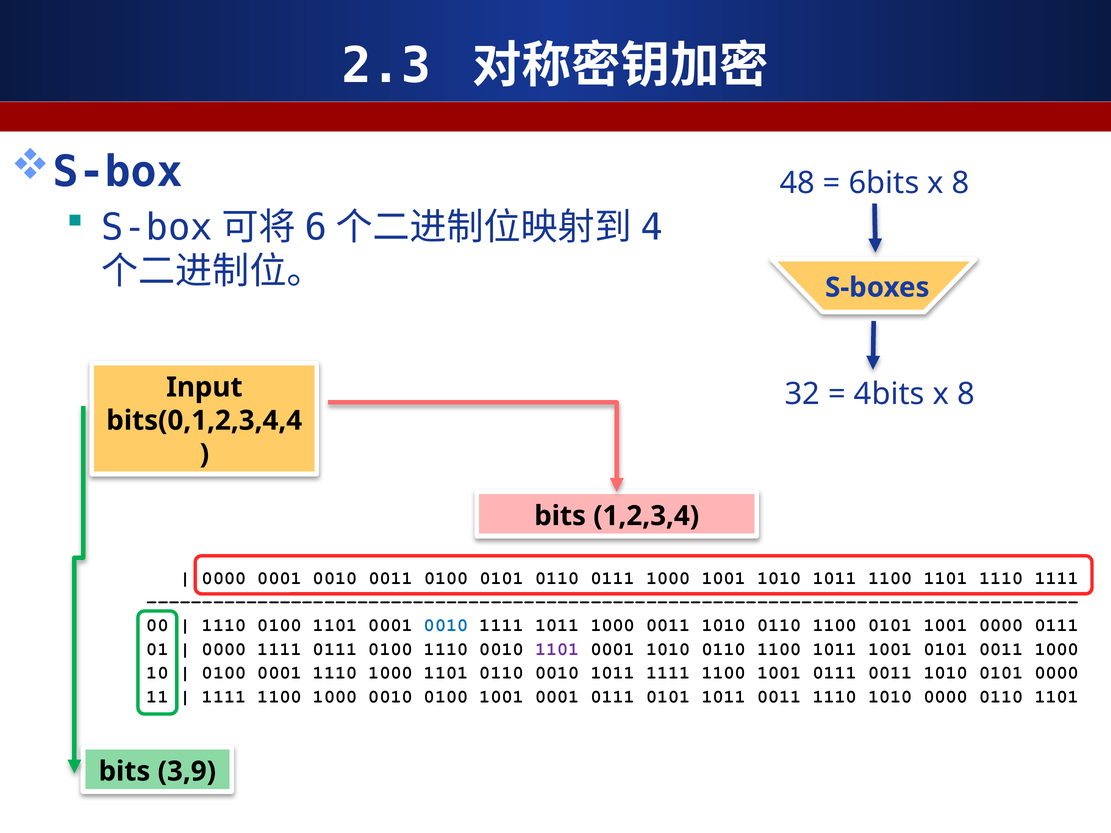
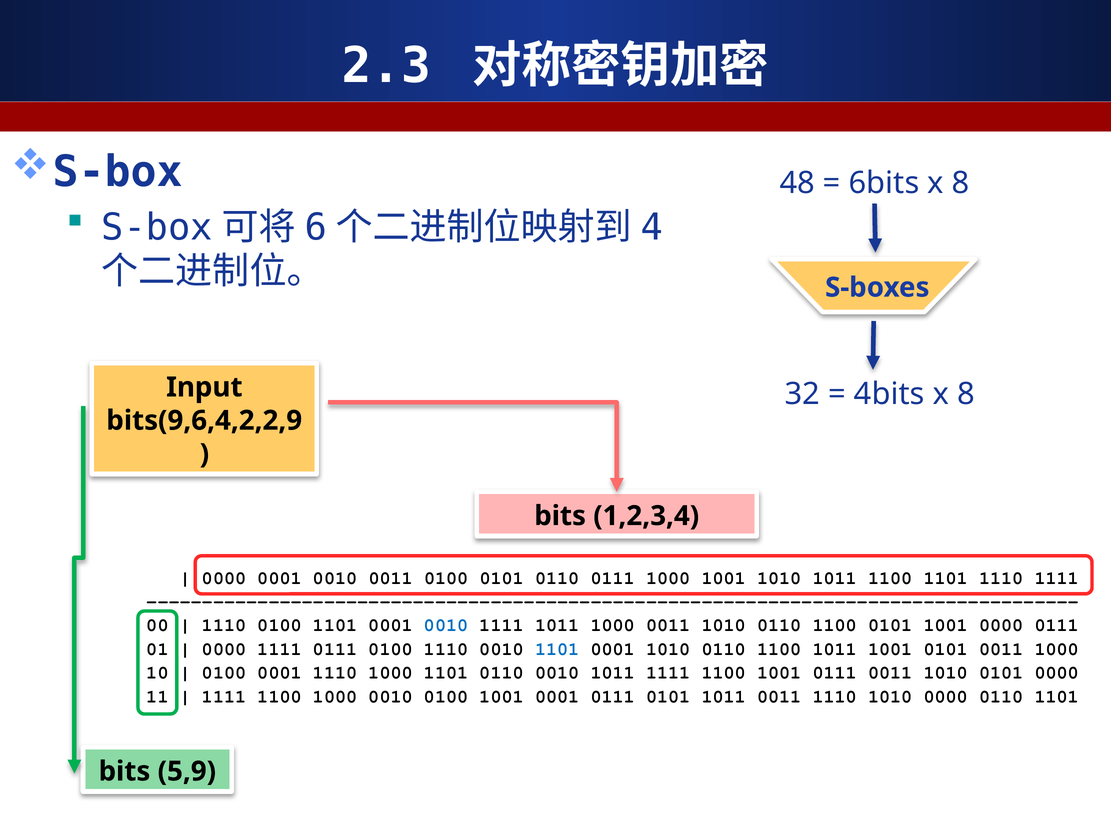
bits(0,1,2,3,4,4: bits(0,1,2,3,4,4 -> bits(9,6,4,2,2,9 (204, 421)
1101 colour: purple -> blue (557, 649)
3,9: 3,9 -> 5,9 (187, 772)
